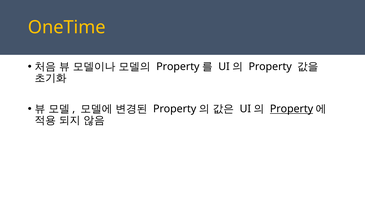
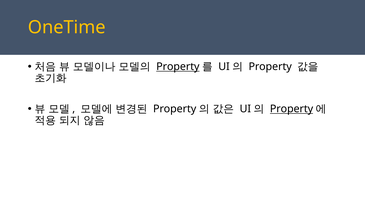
Property underline: none -> present (178, 66)
